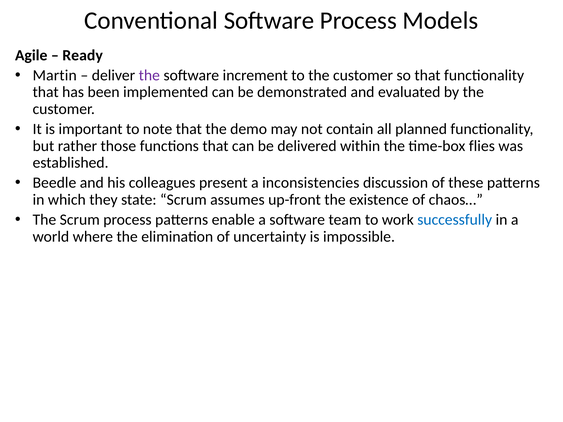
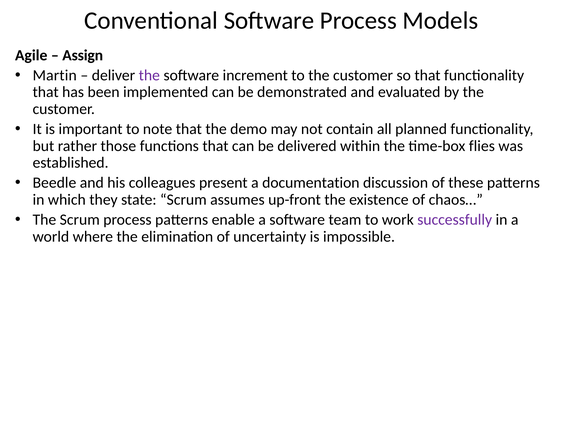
Ready: Ready -> Assign (83, 56)
inconsistencies: inconsistencies -> documentation (311, 183)
successfully colour: blue -> purple (455, 220)
